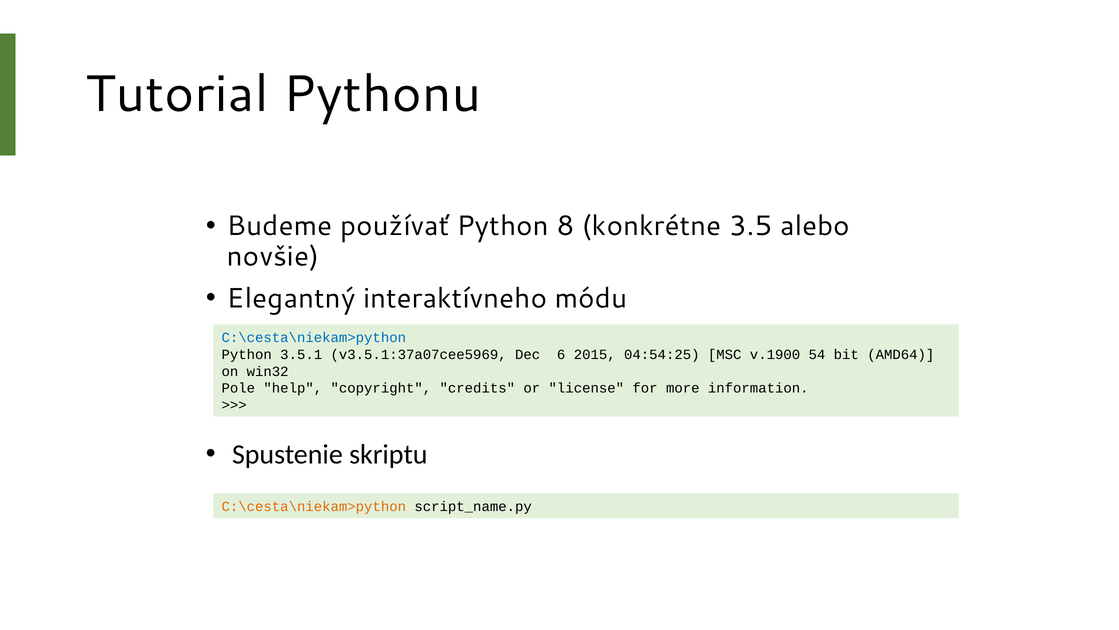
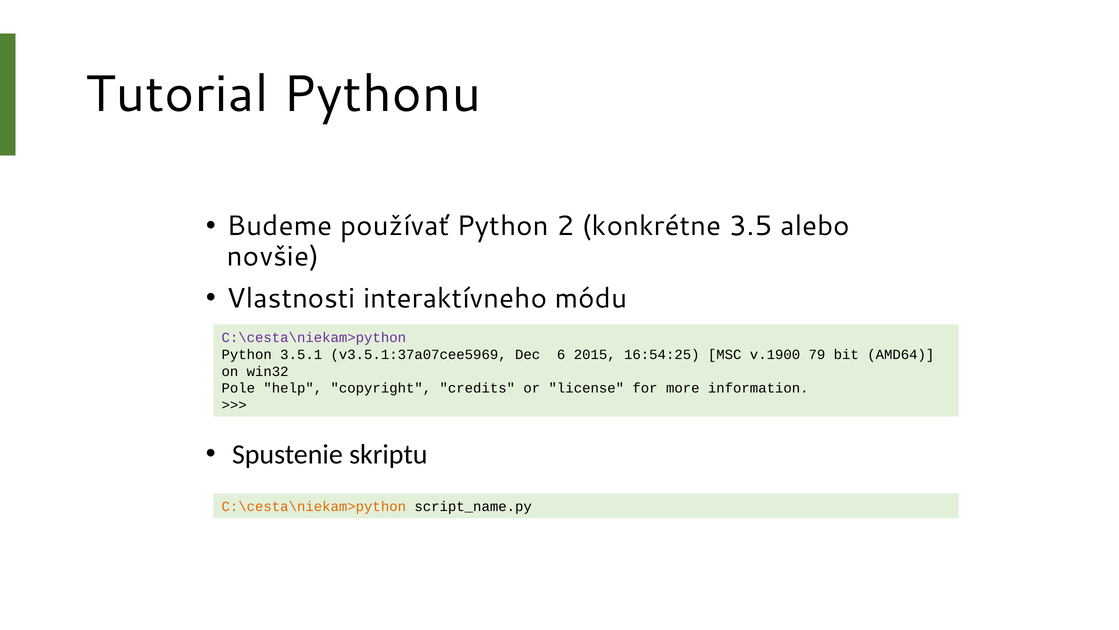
8: 8 -> 2 (565, 226)
Elegantný: Elegantný -> Vlastnosti (291, 298)
C:\cesta\niekam>python colour: blue -> purple (314, 337)
04:54:25: 04:54:25 -> 16:54:25 (662, 354)
54: 54 -> 79 (817, 354)
